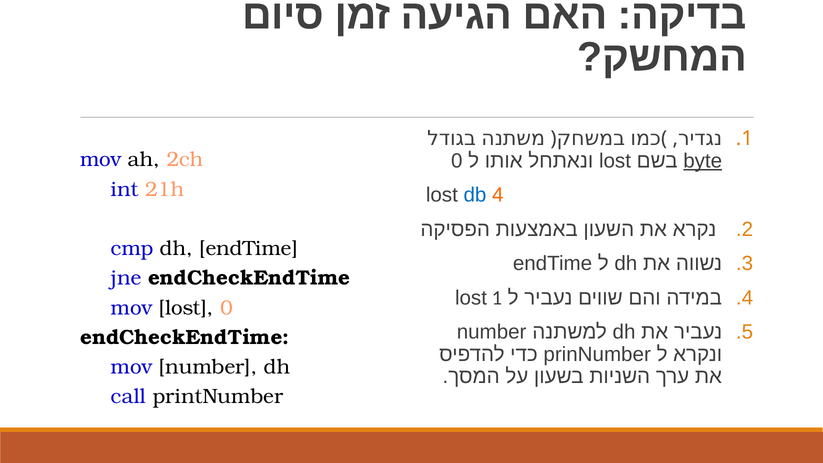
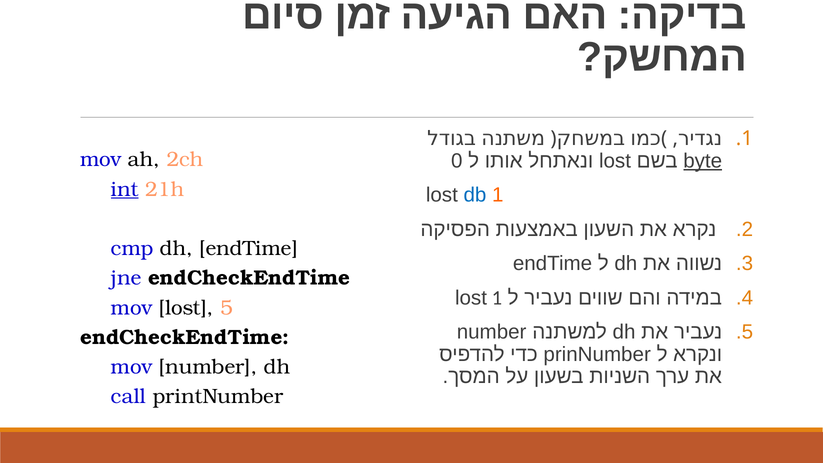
int underline: none -> present (125, 189)
db 4: 4 -> 1 (498, 195)
lost 0: 0 -> 5 (227, 308)
